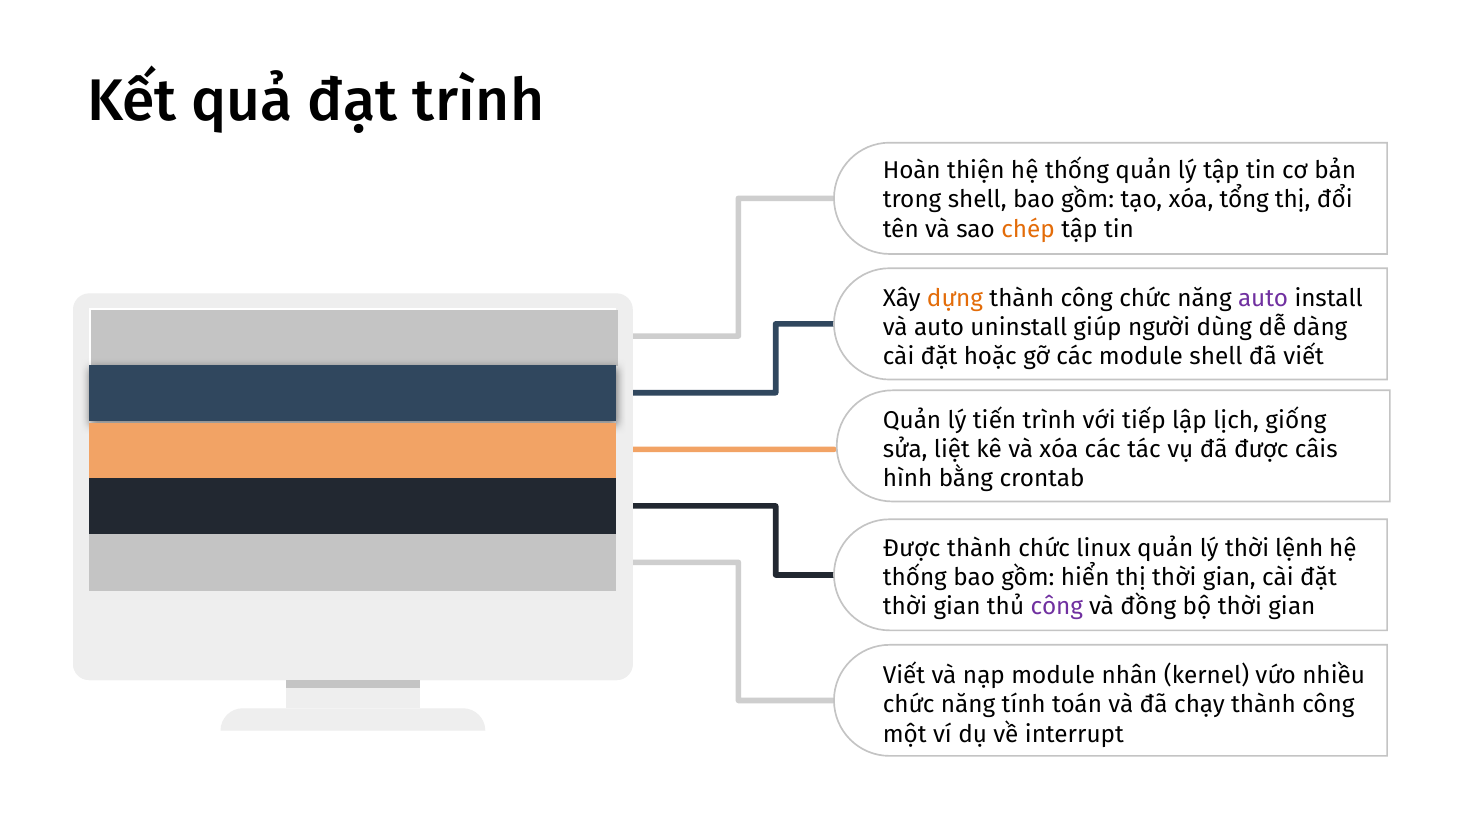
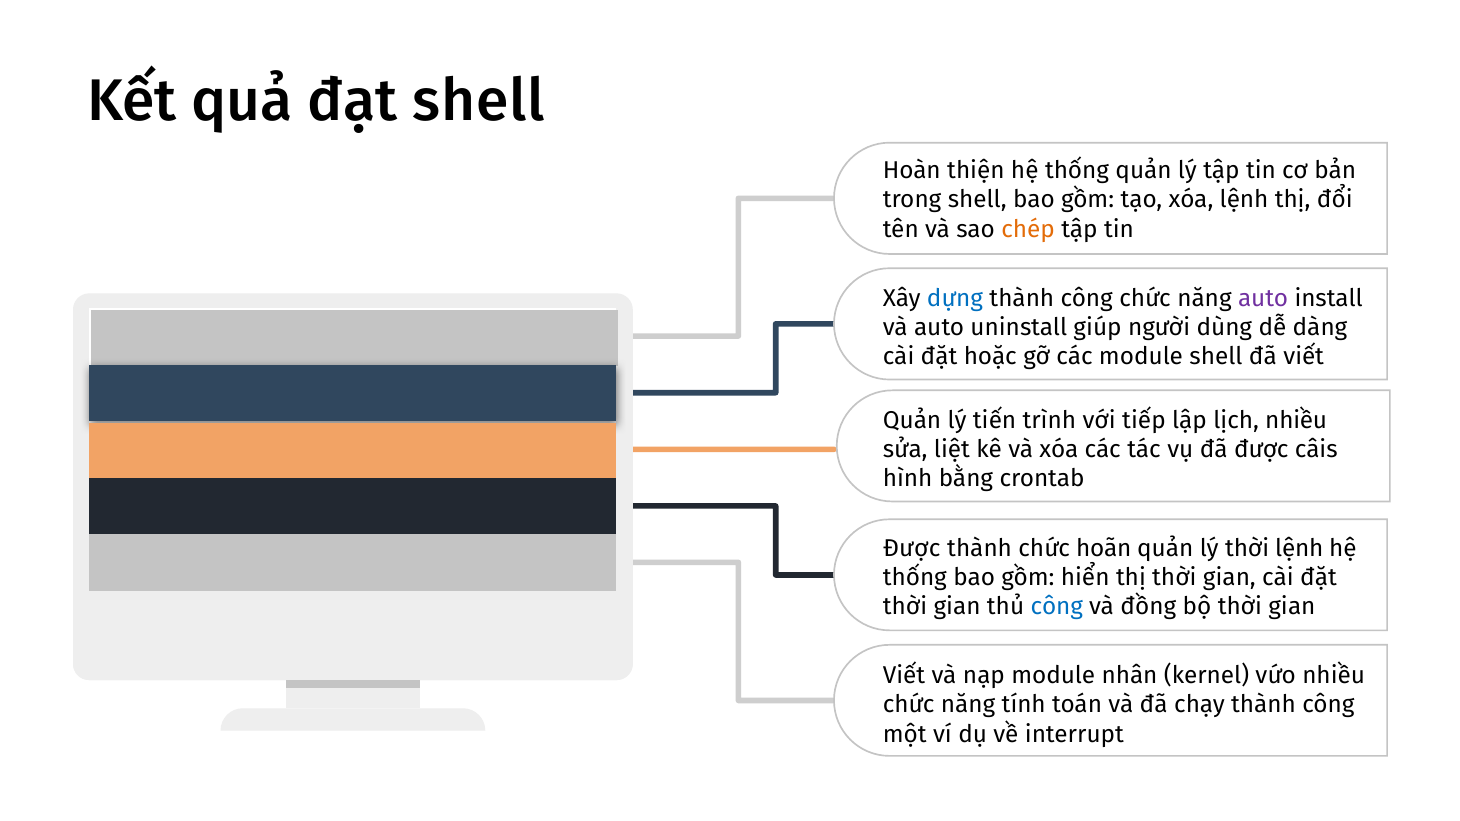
đạt trình: trình -> shell (479, 101)
xóa tổng: tổng -> lệnh (1244, 200)
dựng colour: orange -> blue (955, 298)
lịch giống: giống -> nhiều (1296, 420)
linux: linux -> hoãn (1104, 548)
công colour: purple -> blue (1057, 607)
